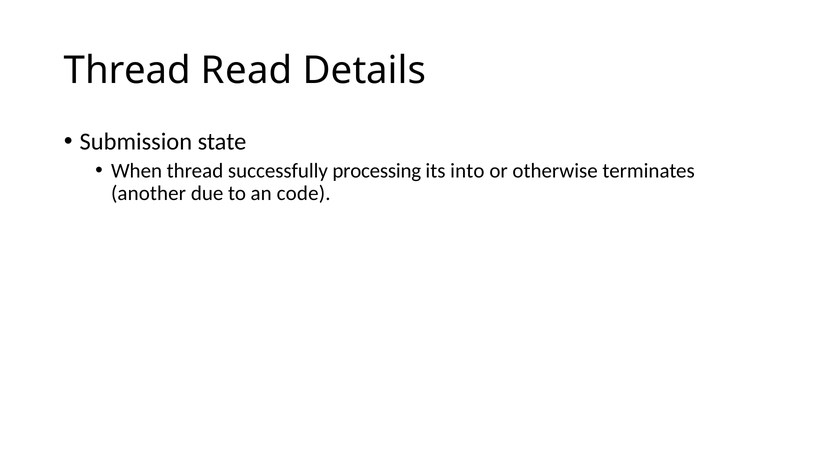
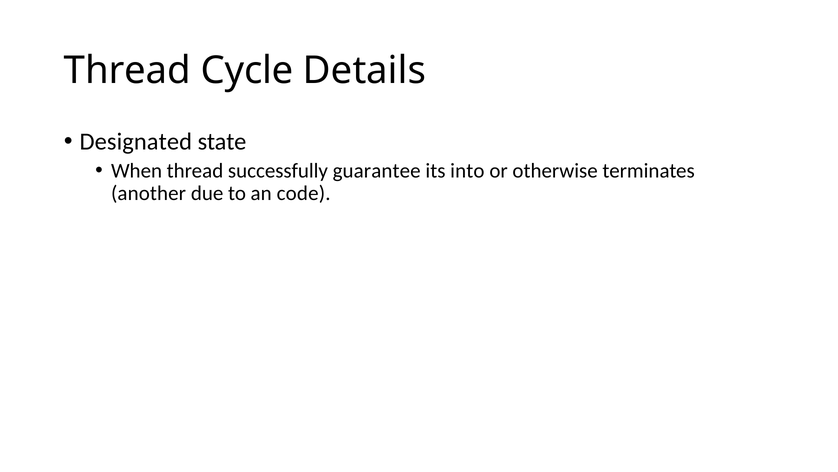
Read: Read -> Cycle (247, 70)
Submission: Submission -> Designated (136, 142)
processing: processing -> guarantee (377, 171)
